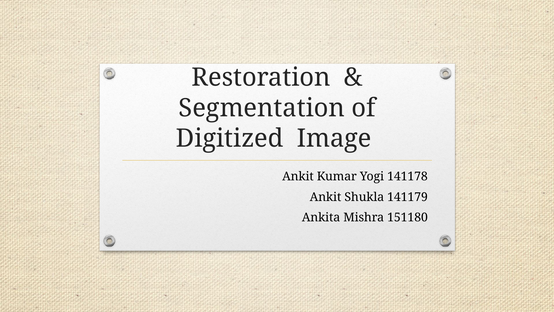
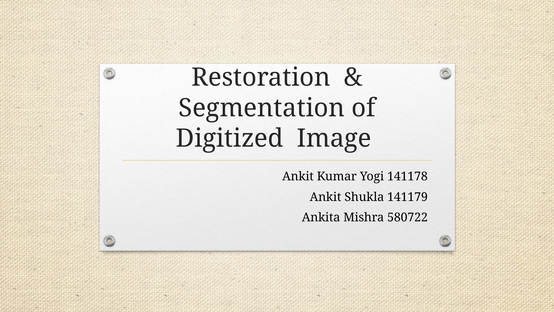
151180: 151180 -> 580722 (407, 217)
